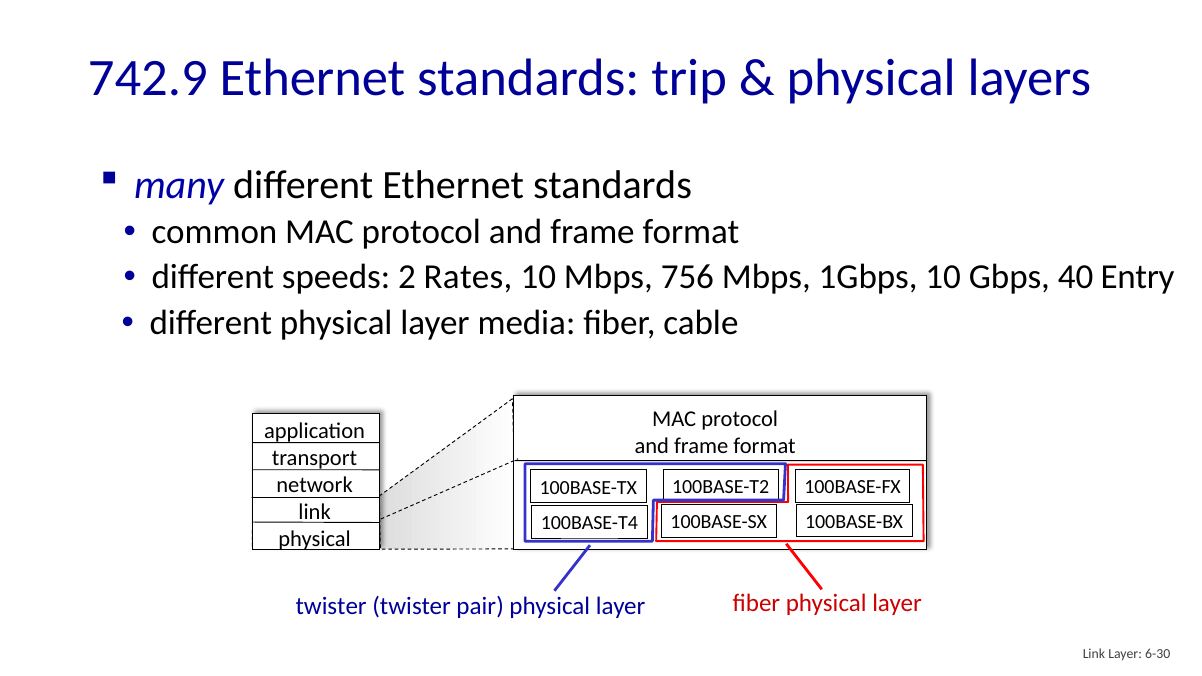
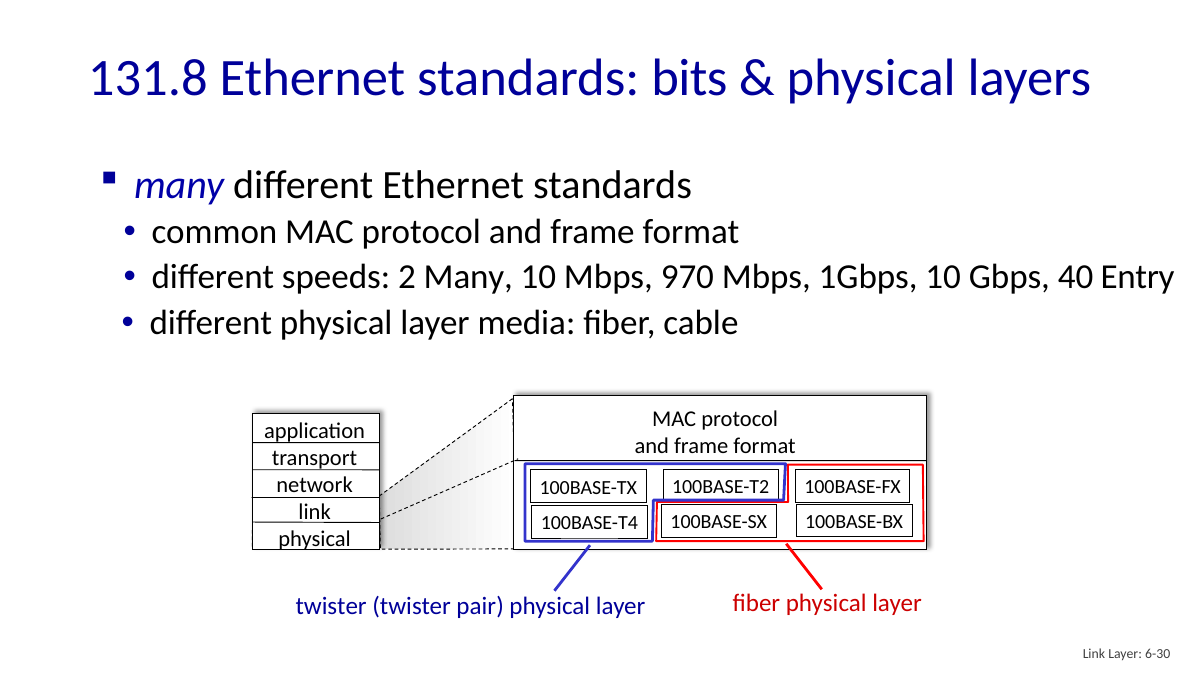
742.9: 742.9 -> 131.8 (148, 78)
trip: trip -> bits (689, 78)
2 Rates: Rates -> Many (468, 277)
756: 756 -> 970 (687, 277)
